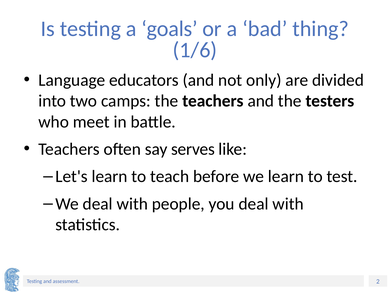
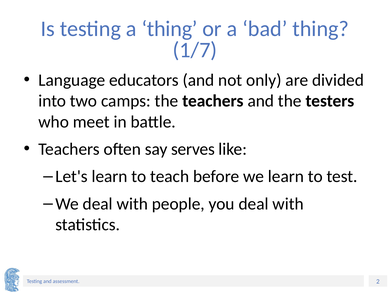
a goals: goals -> thing (170, 29)
1/6: 1/6 -> 1/7 (195, 50)
